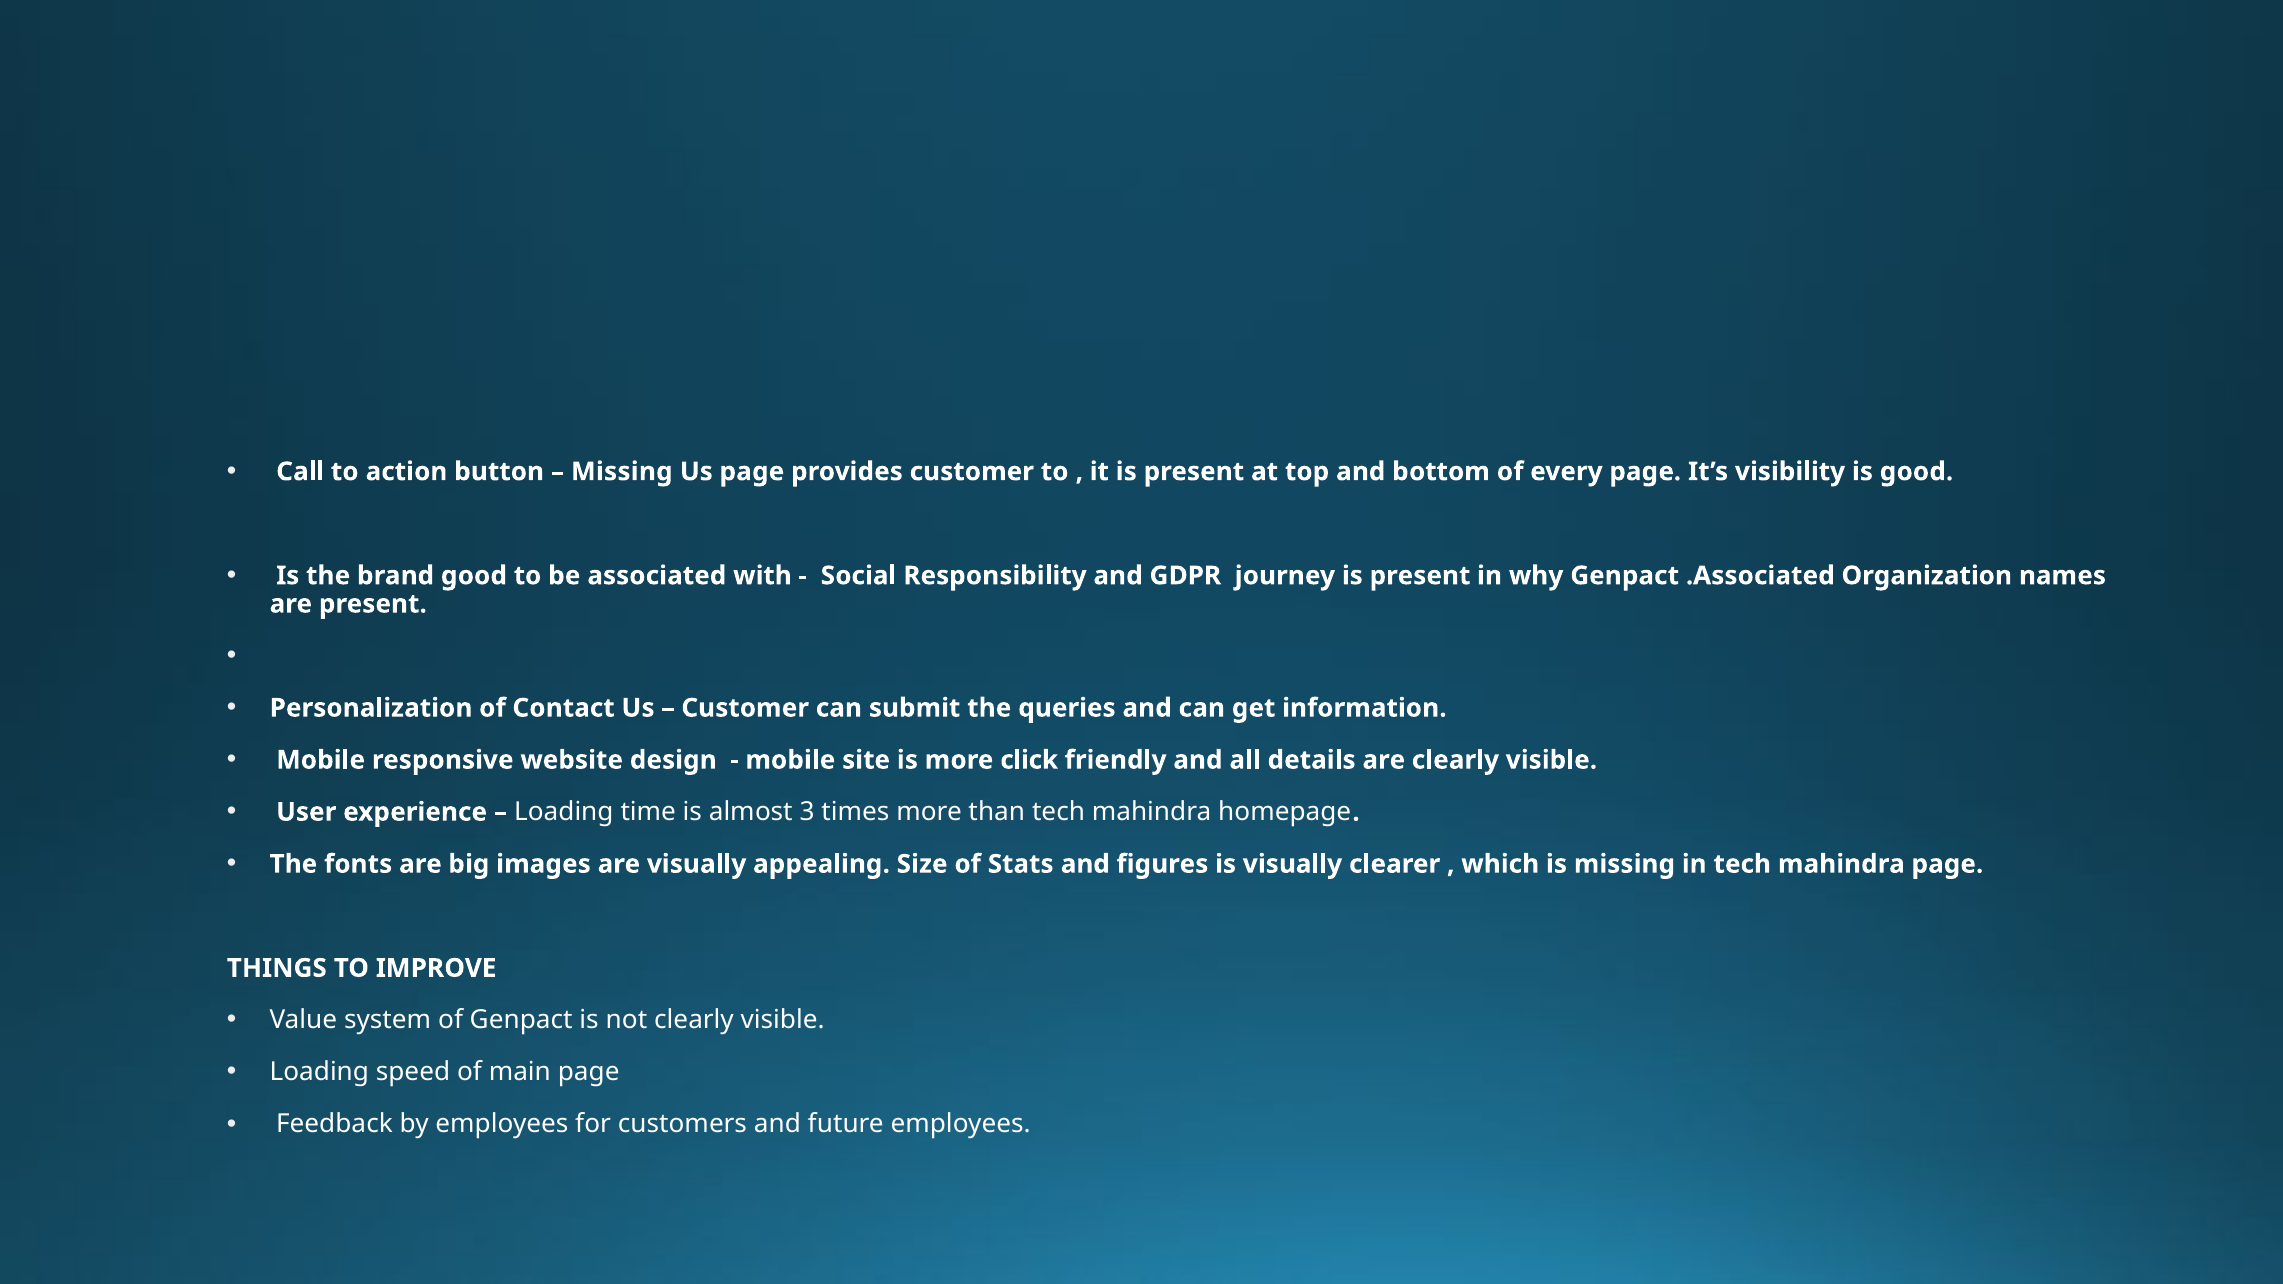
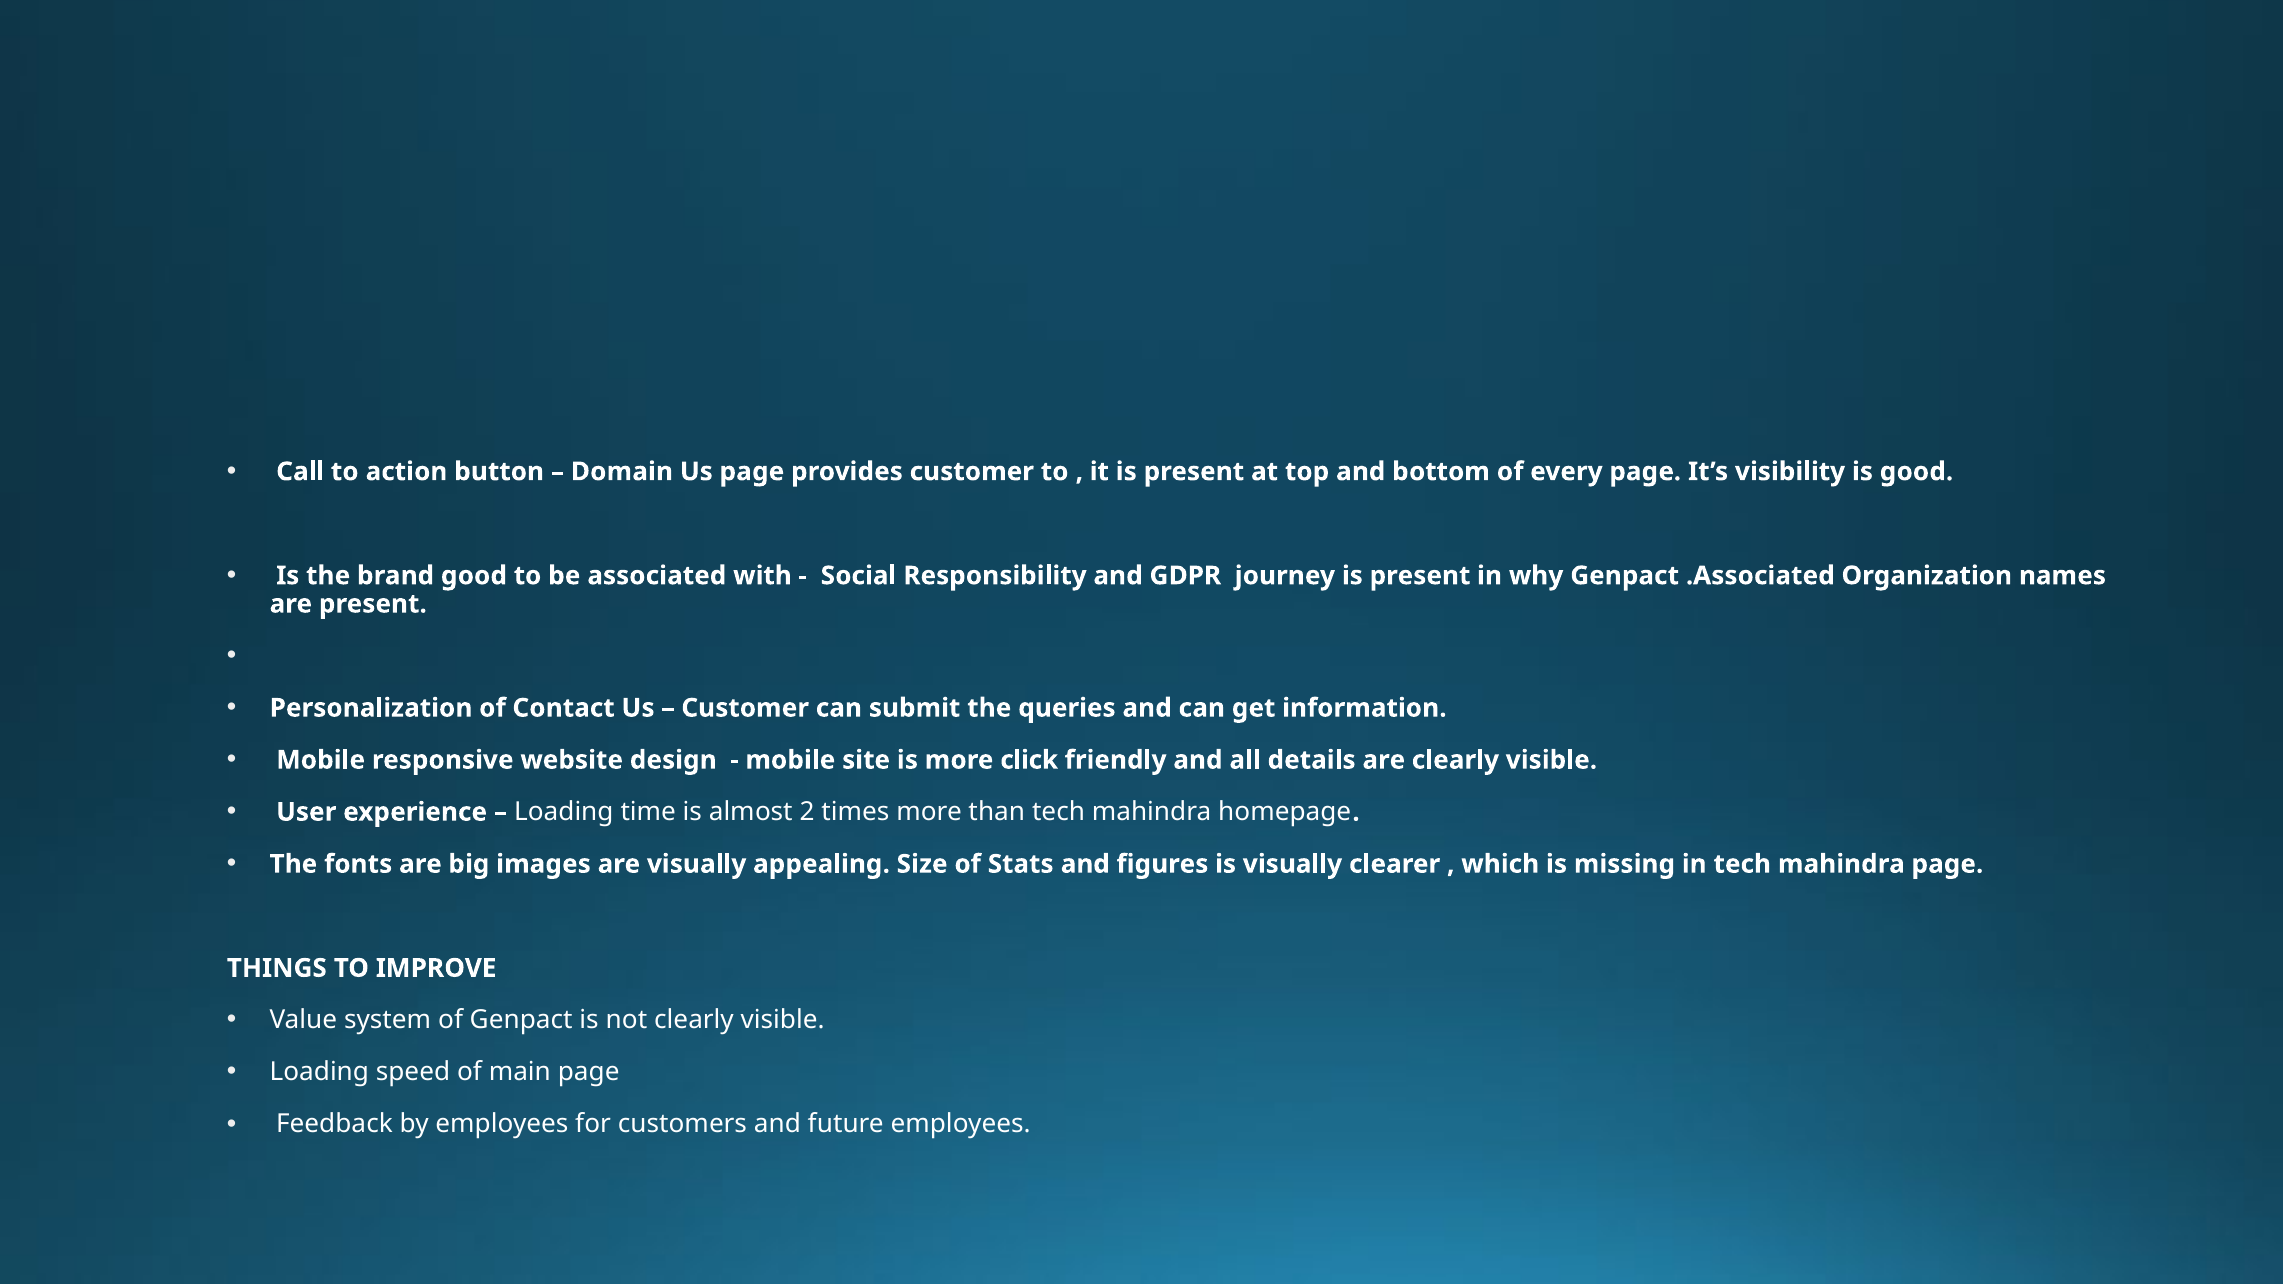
Missing: Missing -> Domain (622, 472)
3: 3 -> 2 (807, 812)
